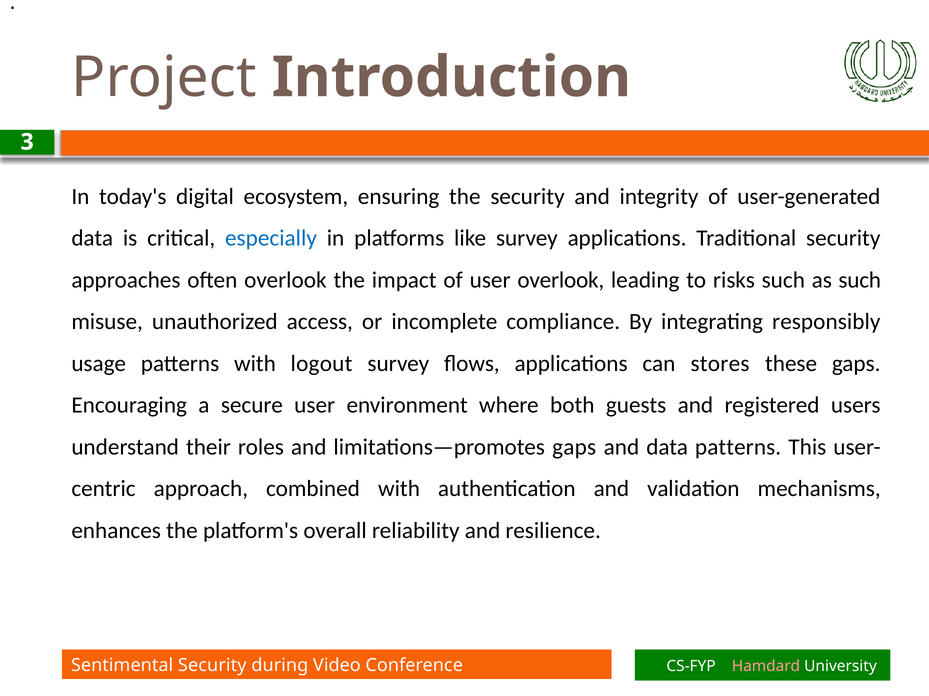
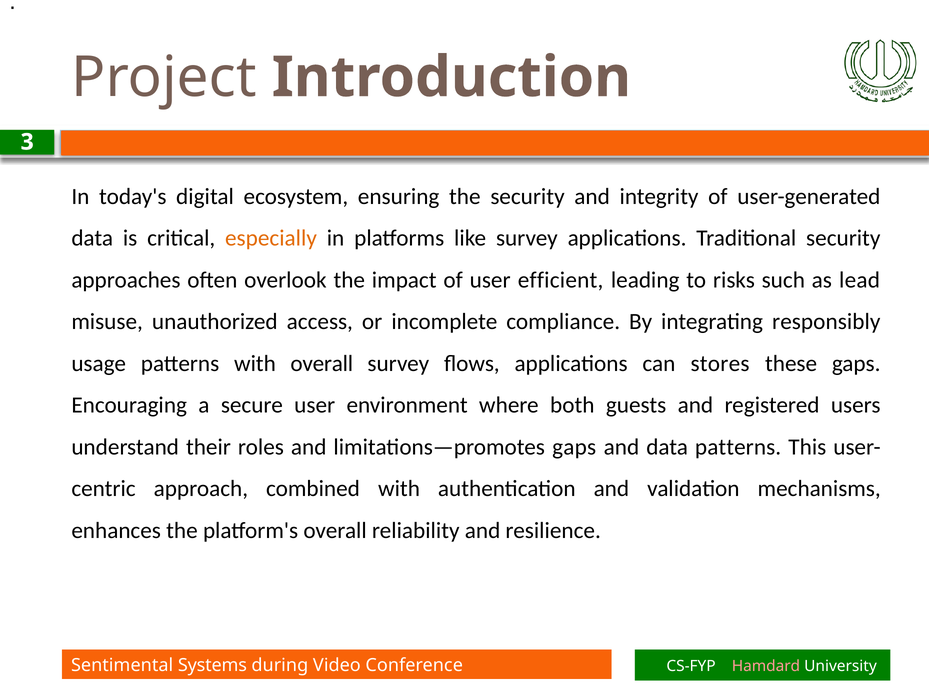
especially colour: blue -> orange (271, 238)
user overlook: overlook -> efficient (561, 280)
as such: such -> lead (860, 280)
with logout: logout -> overall (322, 364)
Sentimental Security: Security -> Systems (212, 666)
